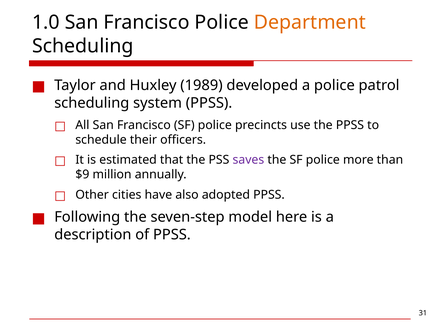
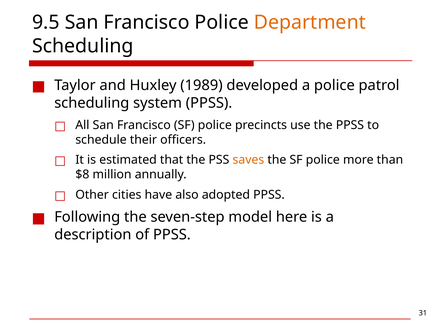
1.0: 1.0 -> 9.5 (46, 22)
saves colour: purple -> orange (248, 160)
$9: $9 -> $8 (82, 175)
